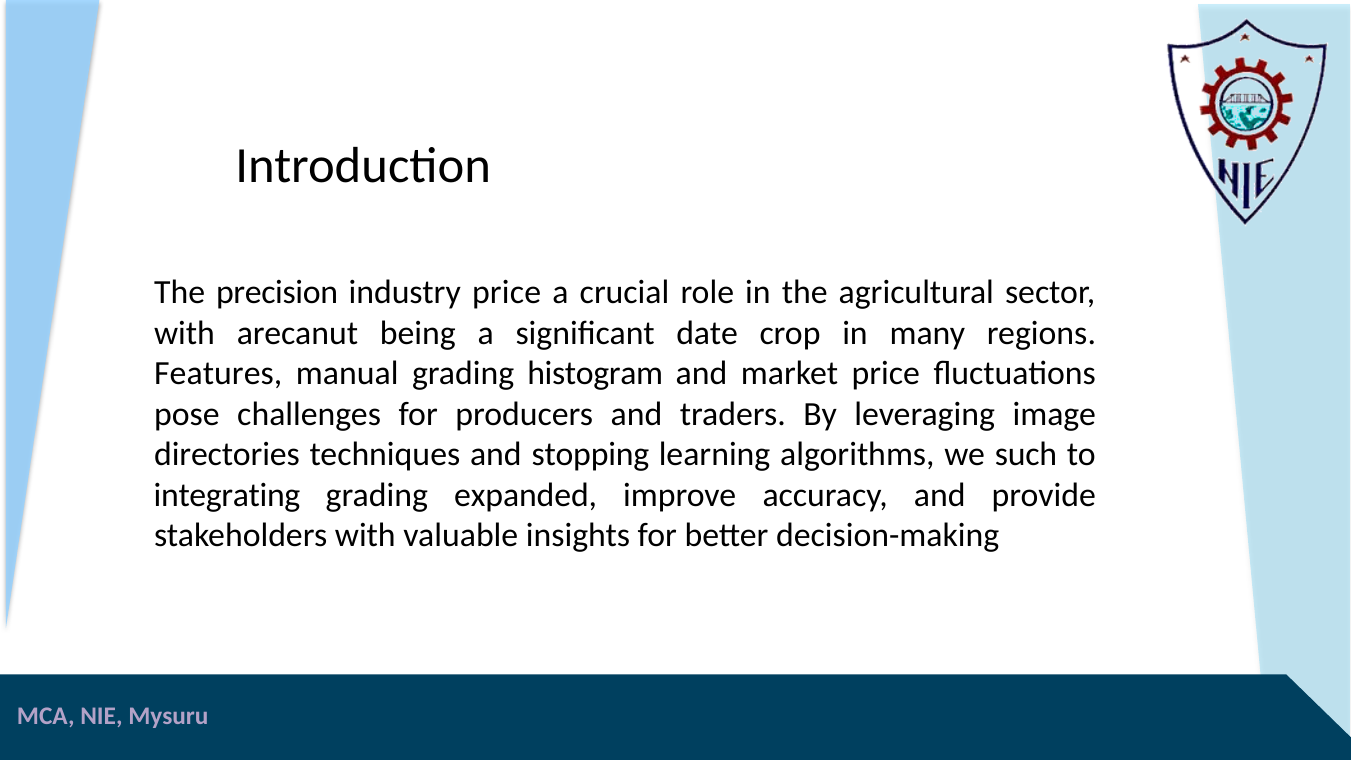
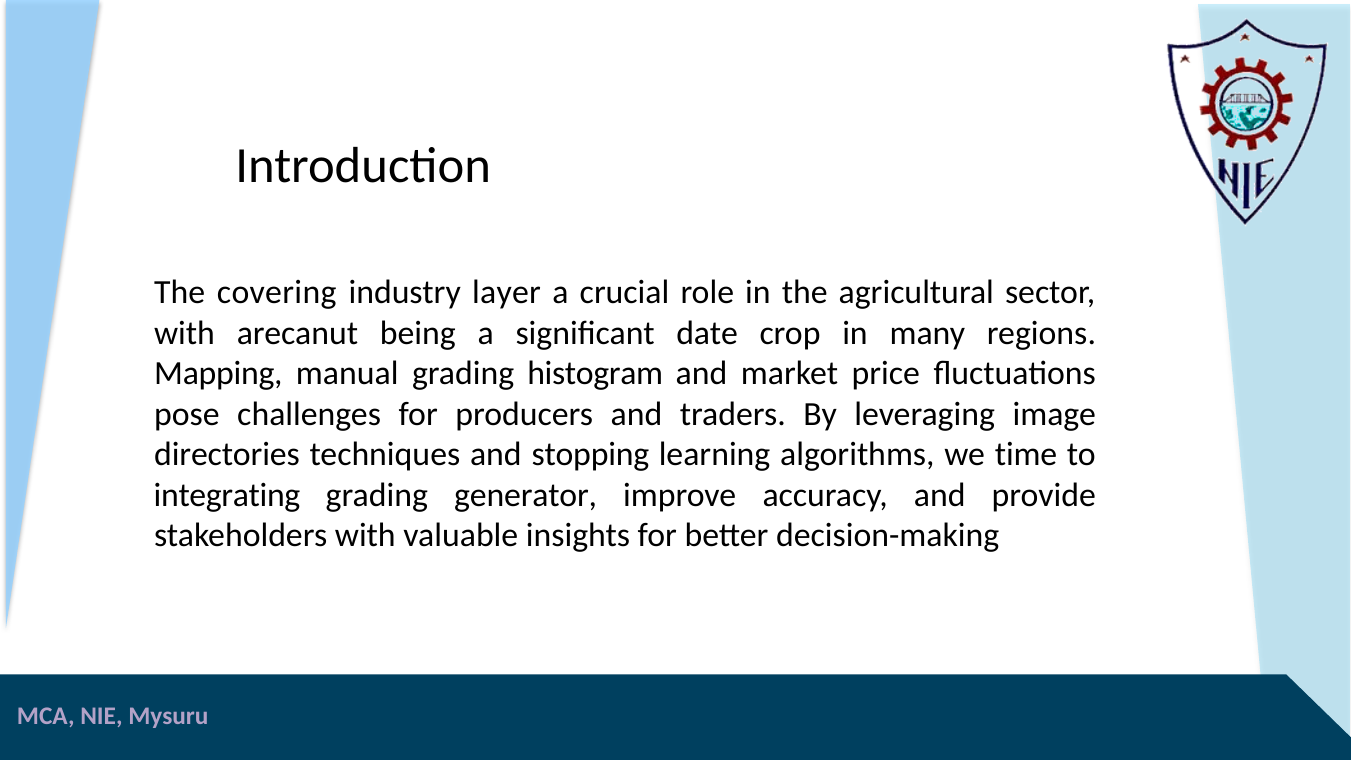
precision: precision -> covering (277, 292)
industry price: price -> layer (506, 292)
Features: Features -> Mapping (218, 373)
such: such -> time (1026, 454)
expanded: expanded -> generator (526, 495)
